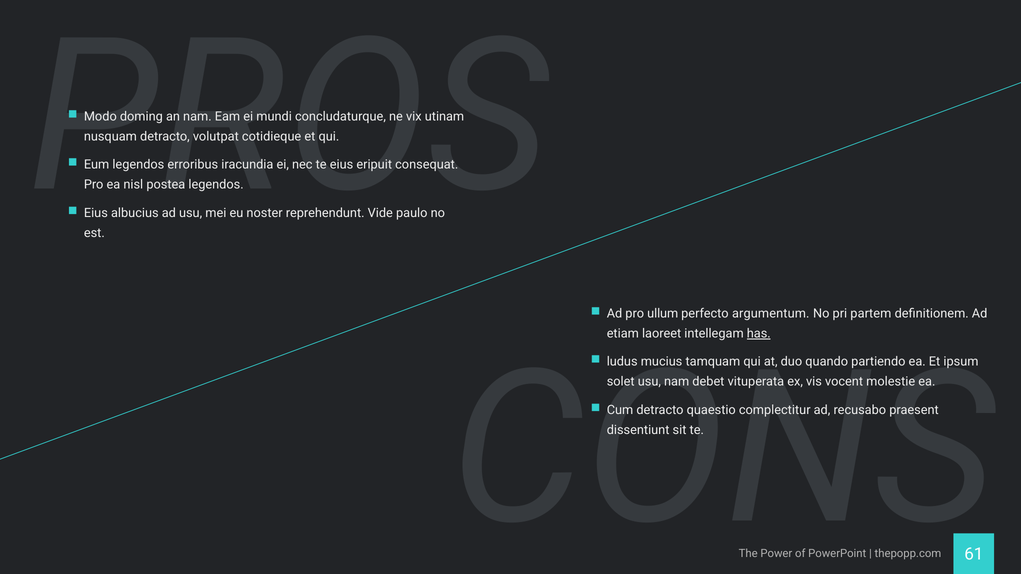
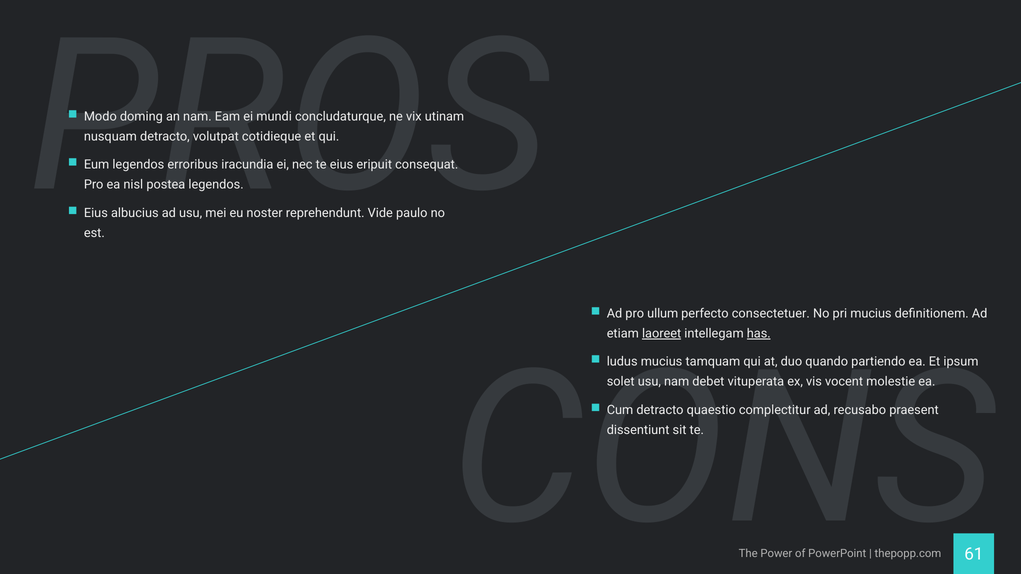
argumentum: argumentum -> consectetuer (771, 314)
pri partem: partem -> mucius (871, 314)
laoreet underline: none -> present (662, 334)
